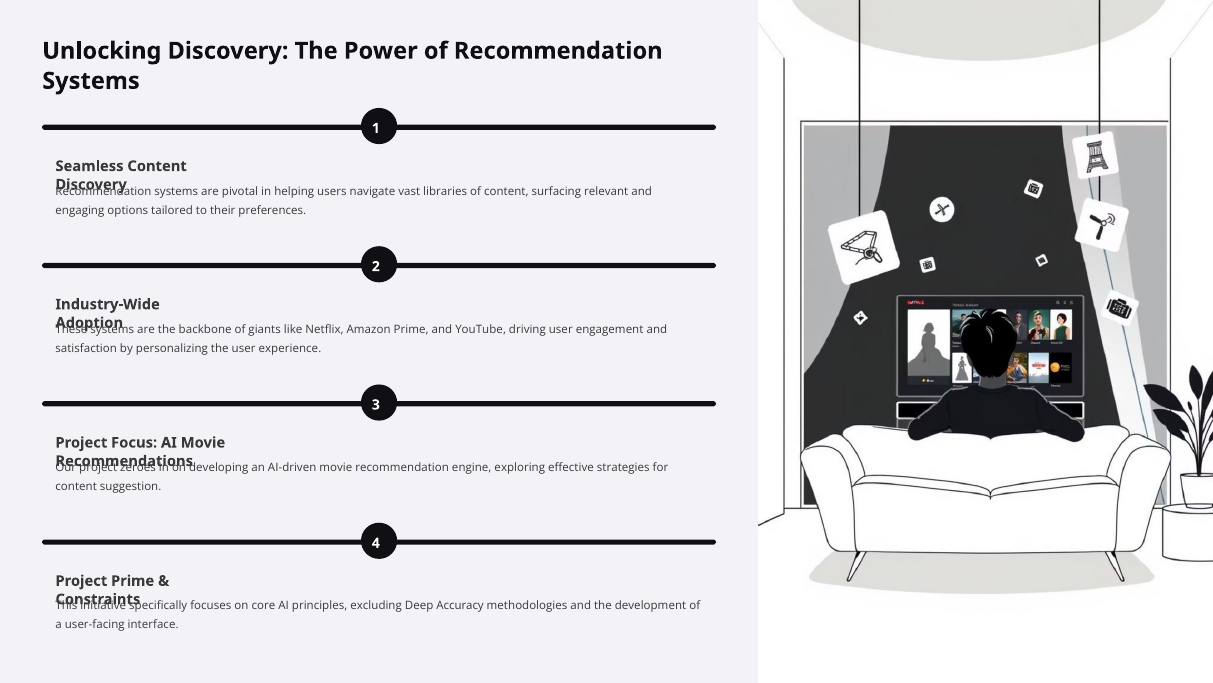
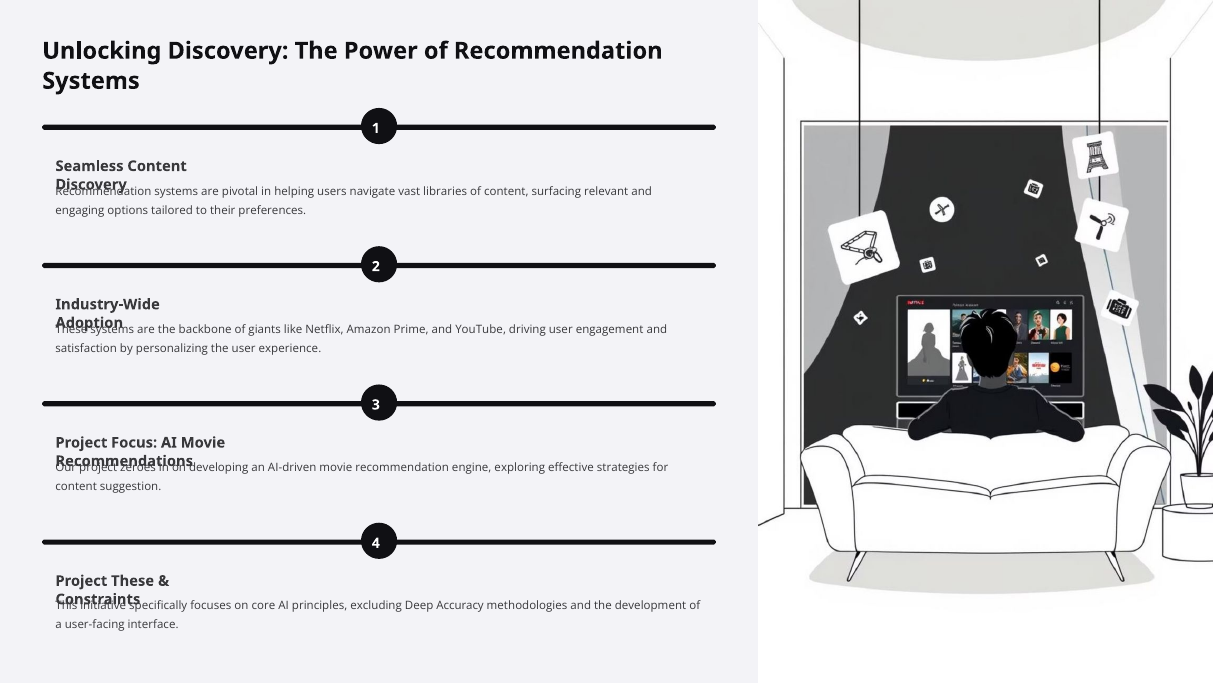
Project Prime: Prime -> These (133, 580)
